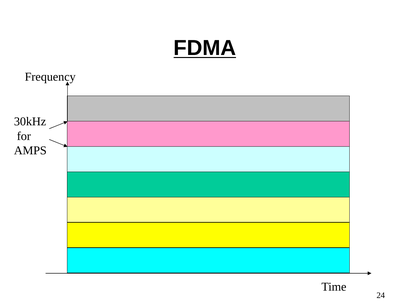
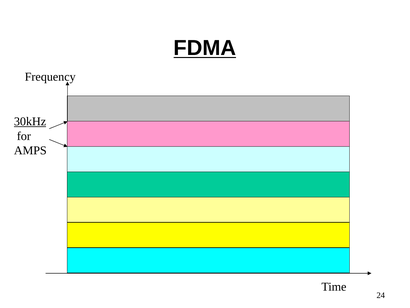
30kHz underline: none -> present (30, 122)
